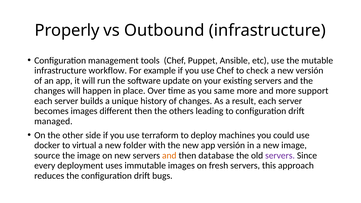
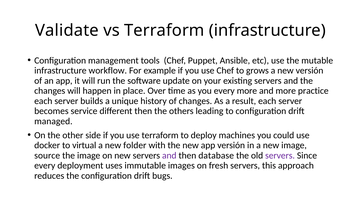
Properly: Properly -> Validate (67, 30)
vs Outbound: Outbound -> Terraform (164, 30)
check: check -> grows (257, 71)
you same: same -> every (224, 91)
support: support -> practice (313, 91)
becomes images: images -> service (84, 111)
and colour: orange -> purple (169, 156)
